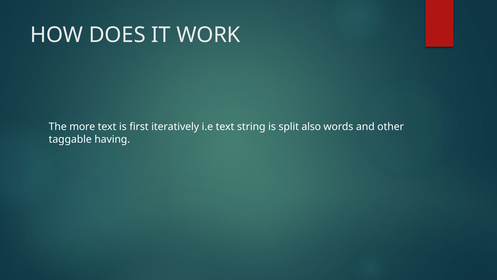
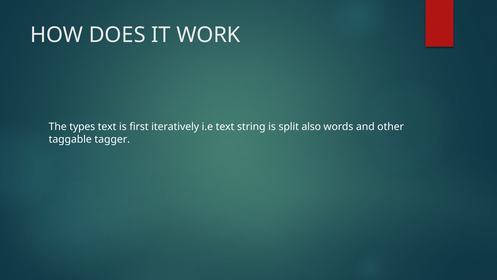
more: more -> types (82, 127)
having: having -> tagger (112, 139)
